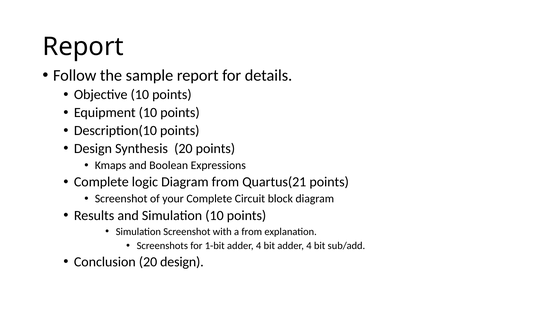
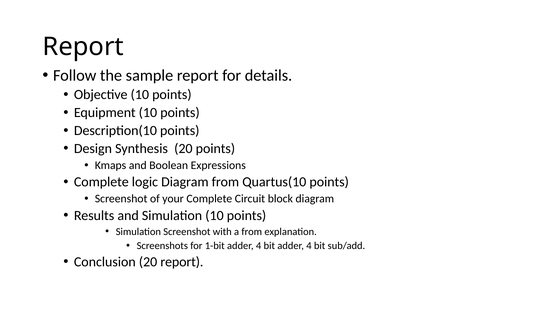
Quartus(21: Quartus(21 -> Quartus(10 (274, 182)
20 design: design -> report (182, 262)
